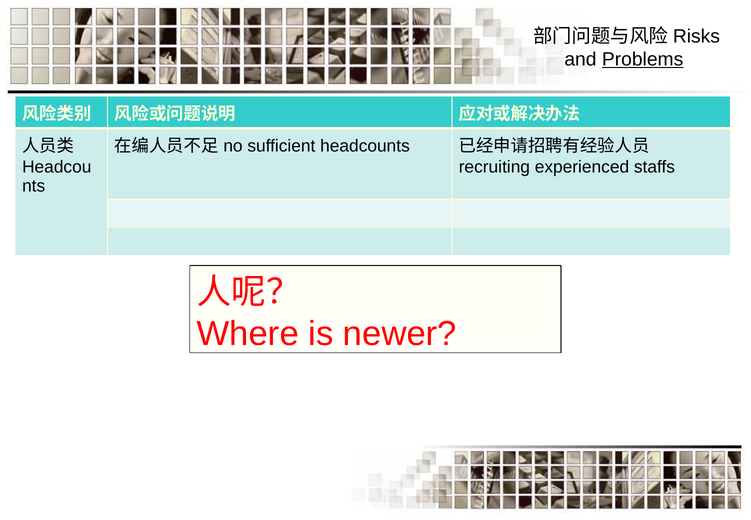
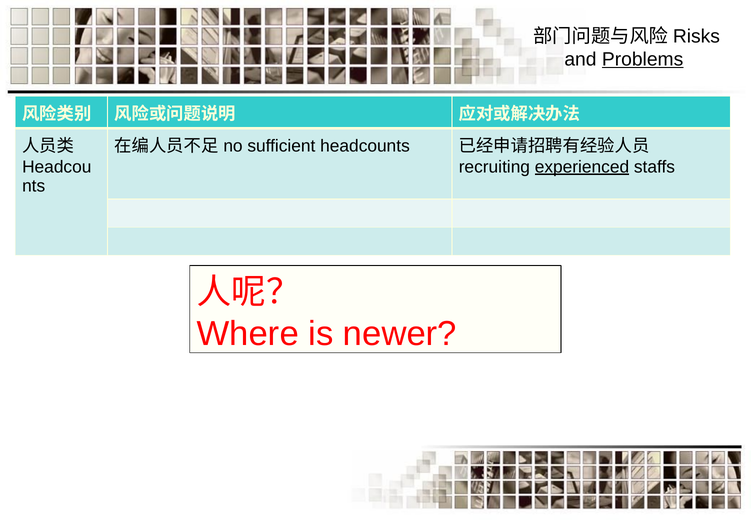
experienced underline: none -> present (582, 167)
